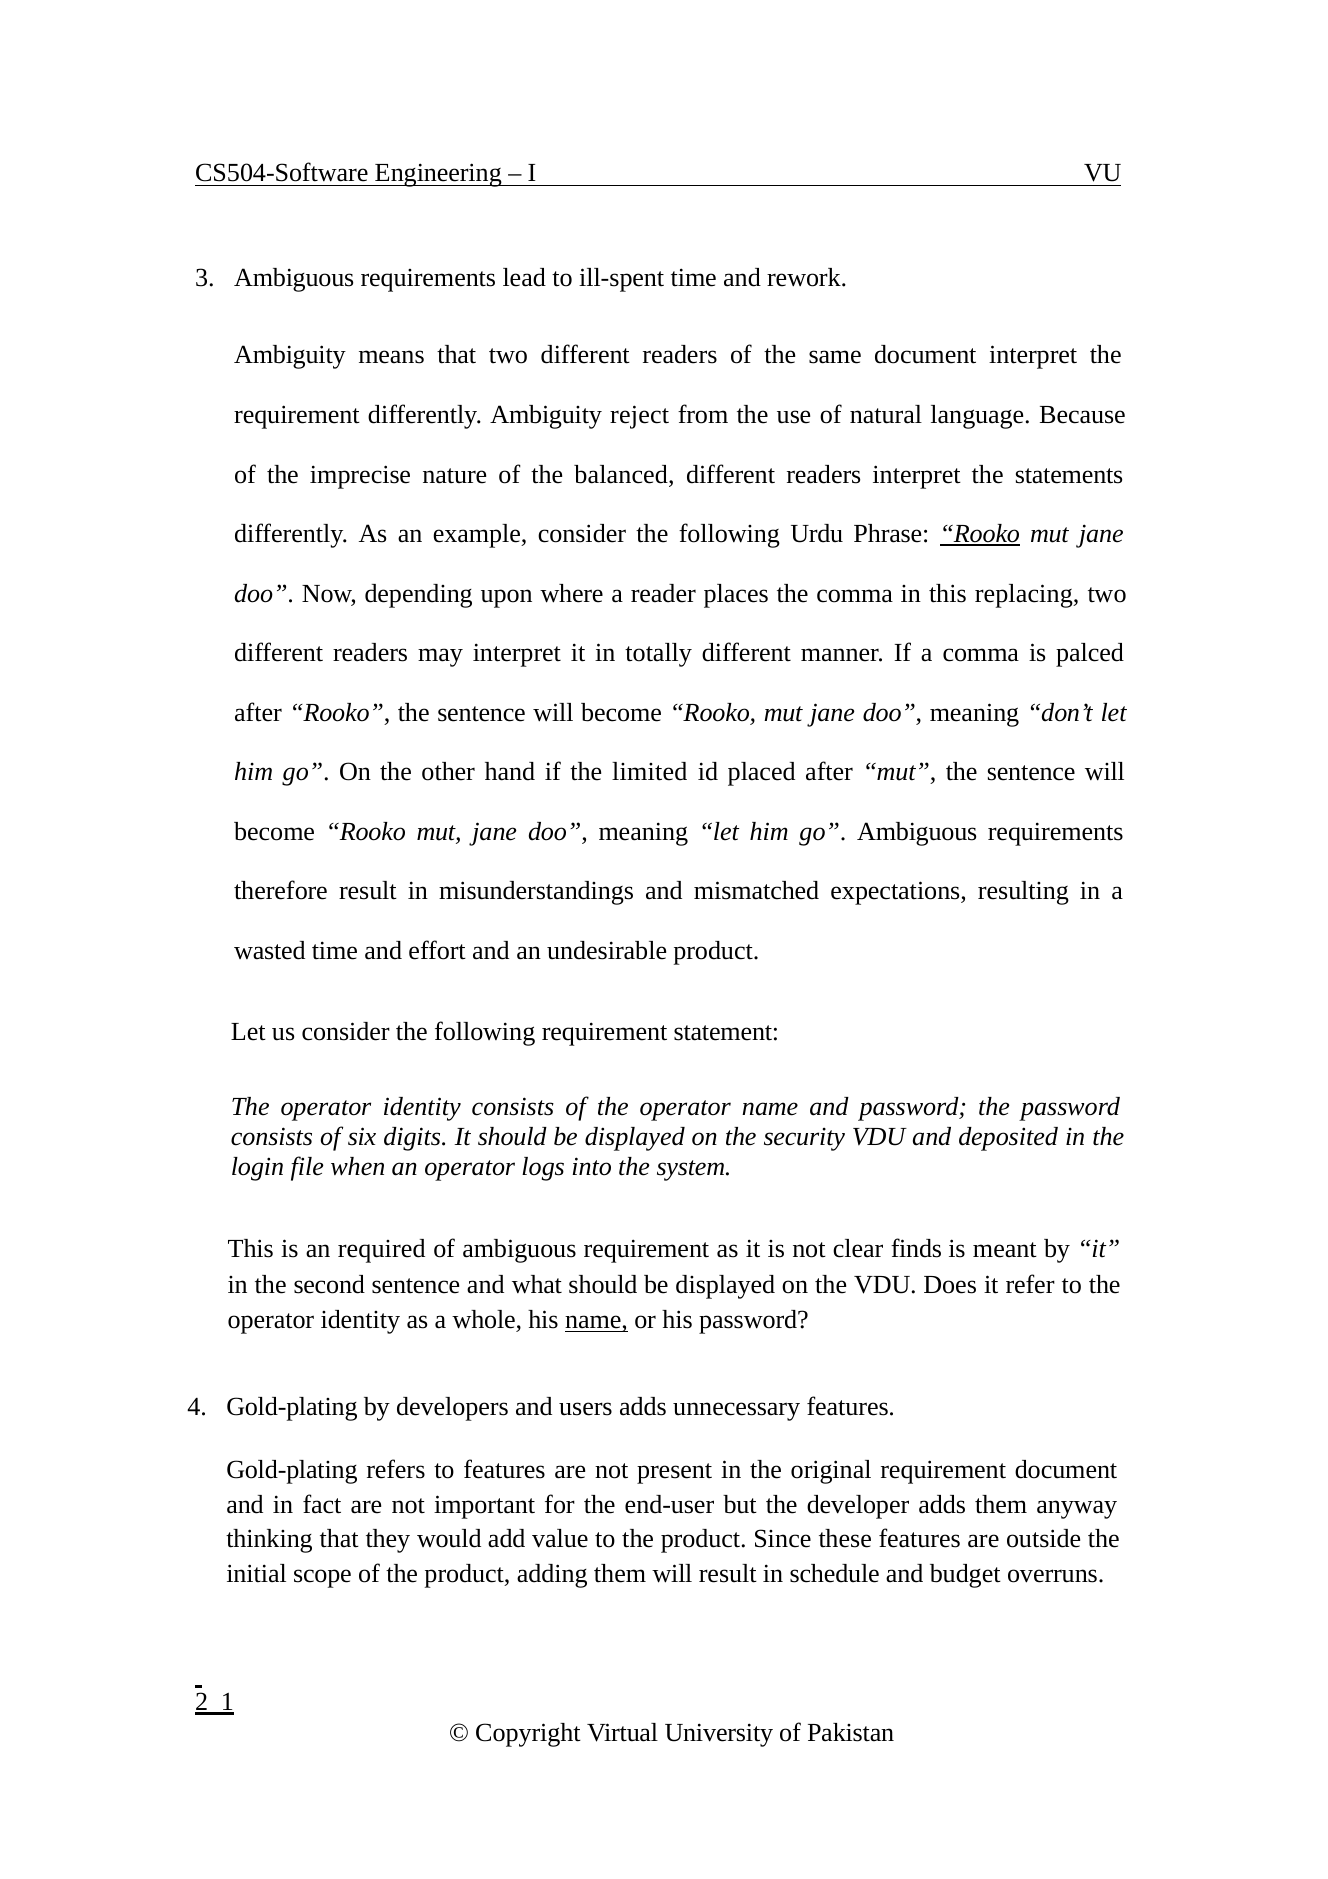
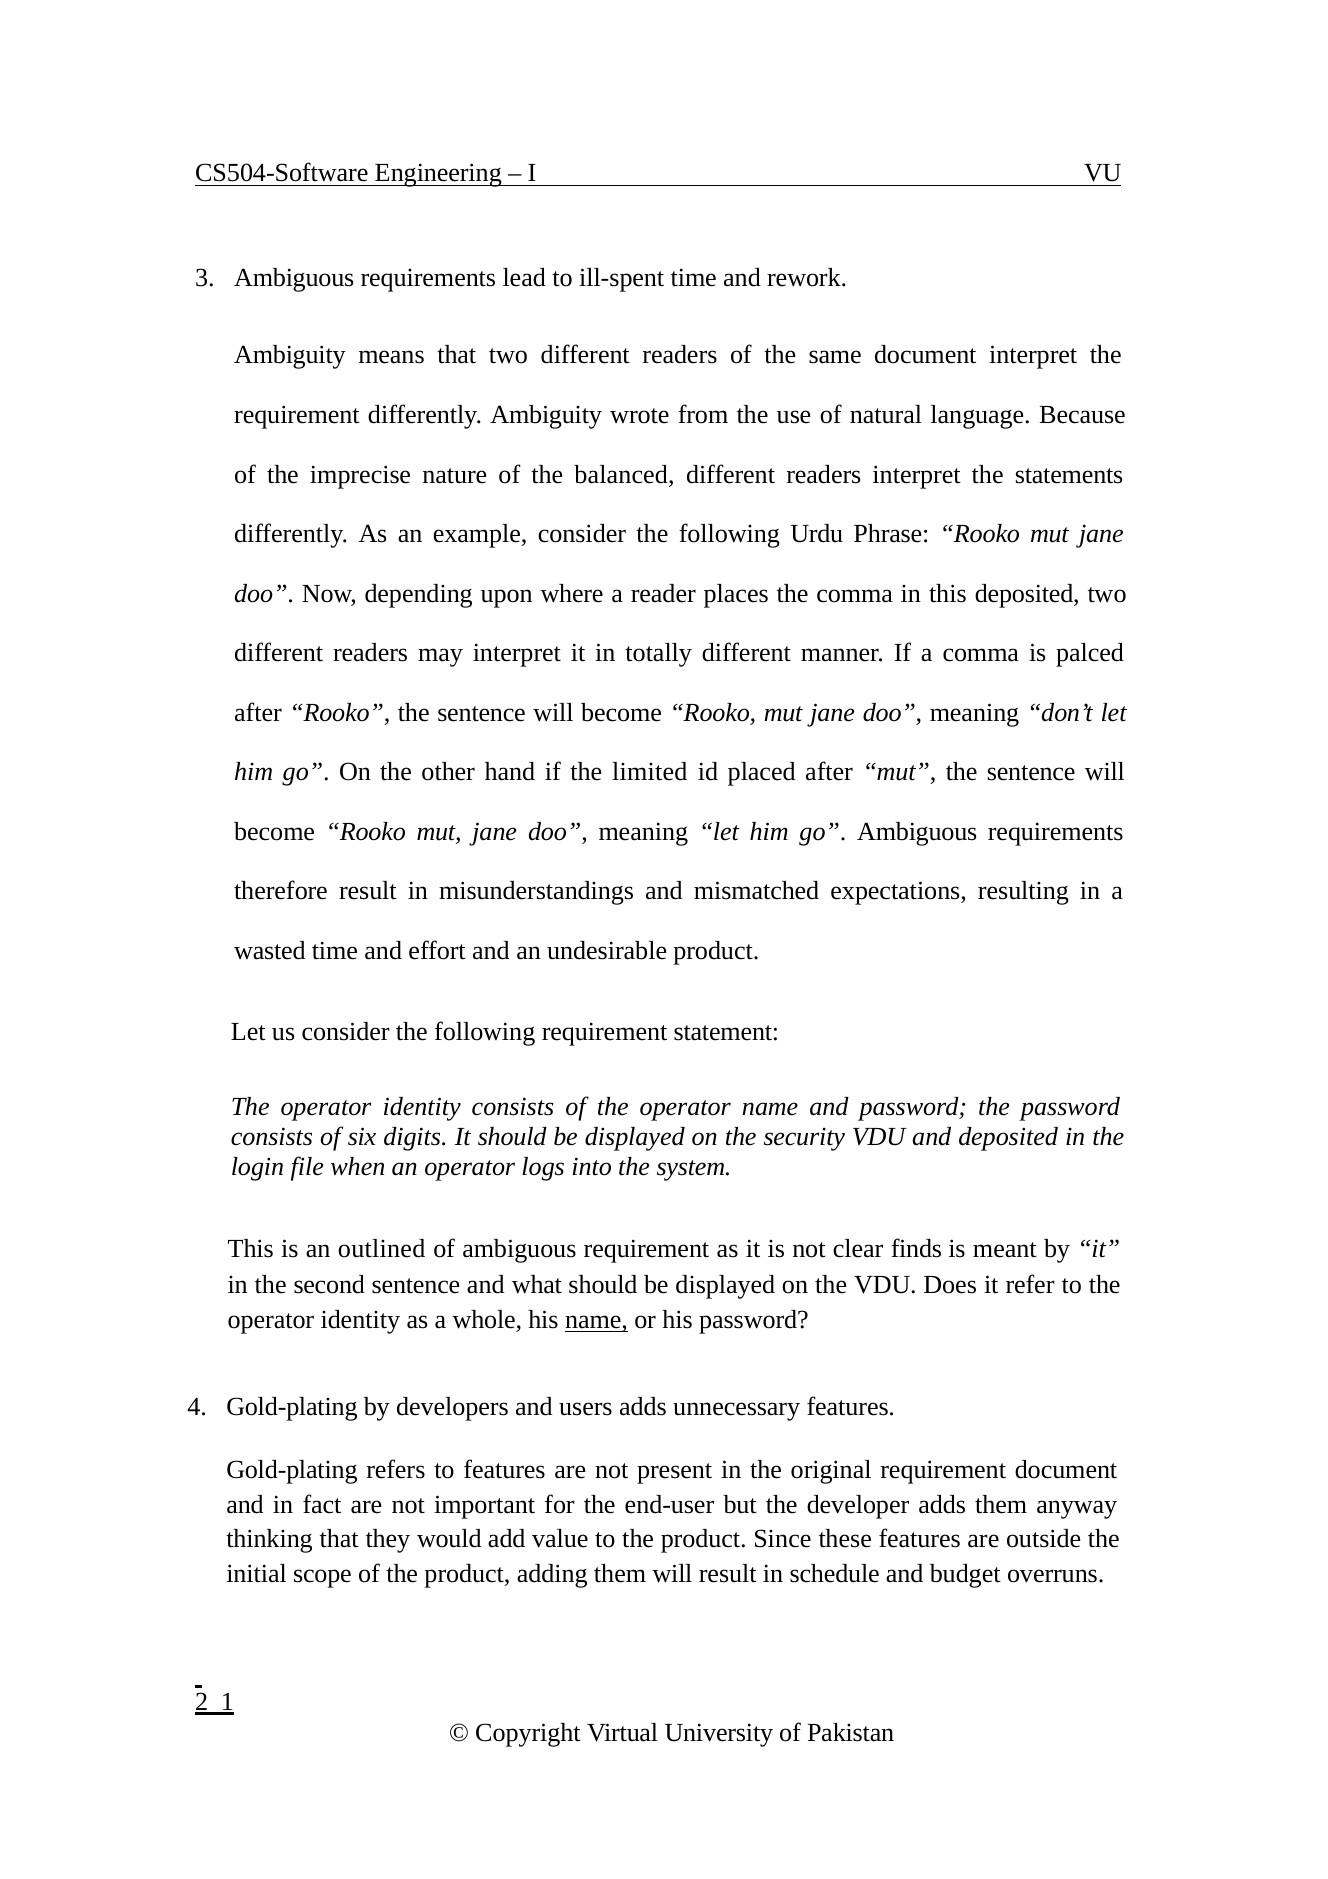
reject: reject -> wrote (640, 415)
Rooko underline: present -> none (980, 534)
this replacing: replacing -> deposited (1027, 594)
required: required -> outlined (382, 1249)
